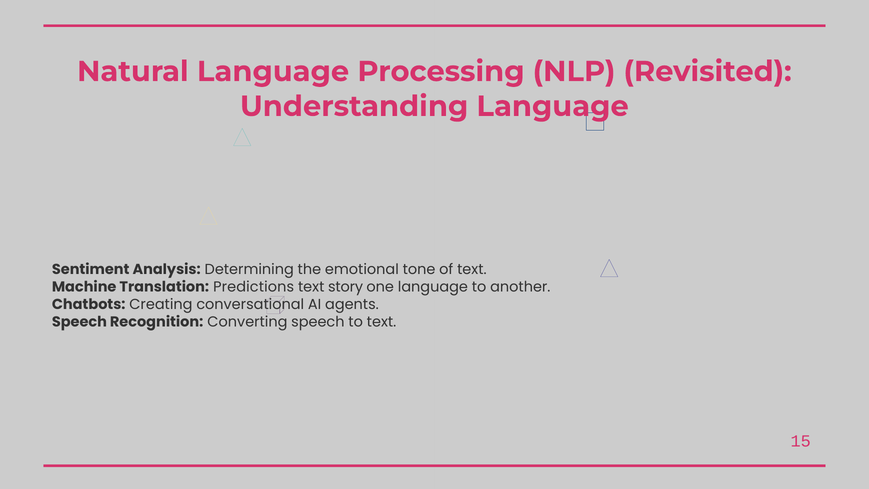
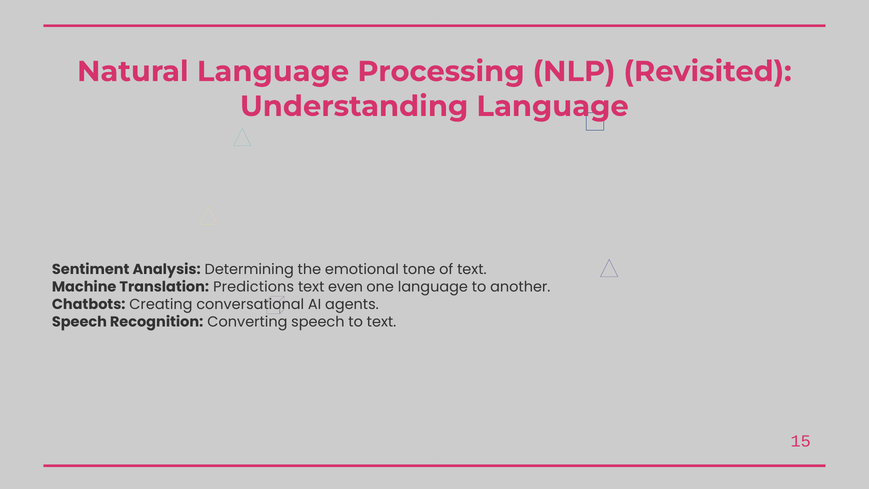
story: story -> even (346, 287)
